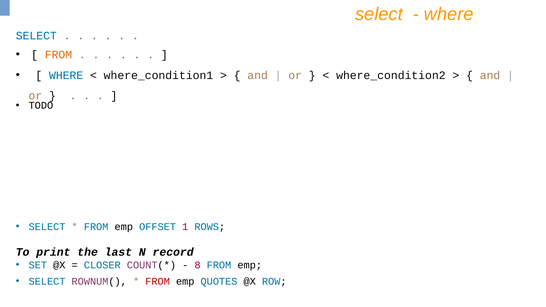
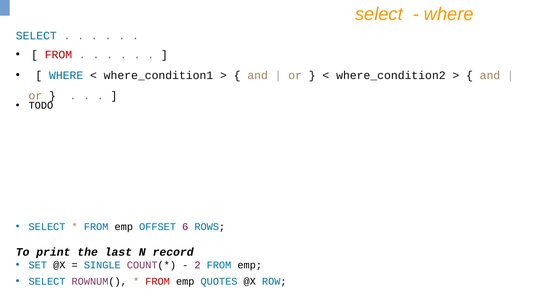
FROM colour: orange -> red (58, 55)
1: 1 -> 6 (185, 227)
CLOSER: CLOSER -> SINGLE (102, 265)
8: 8 -> 2 (198, 265)
